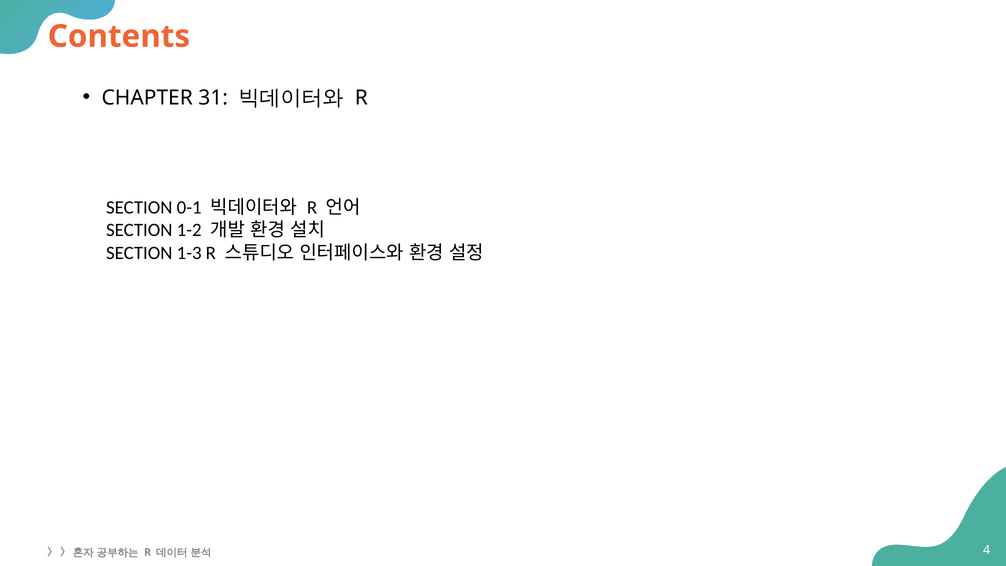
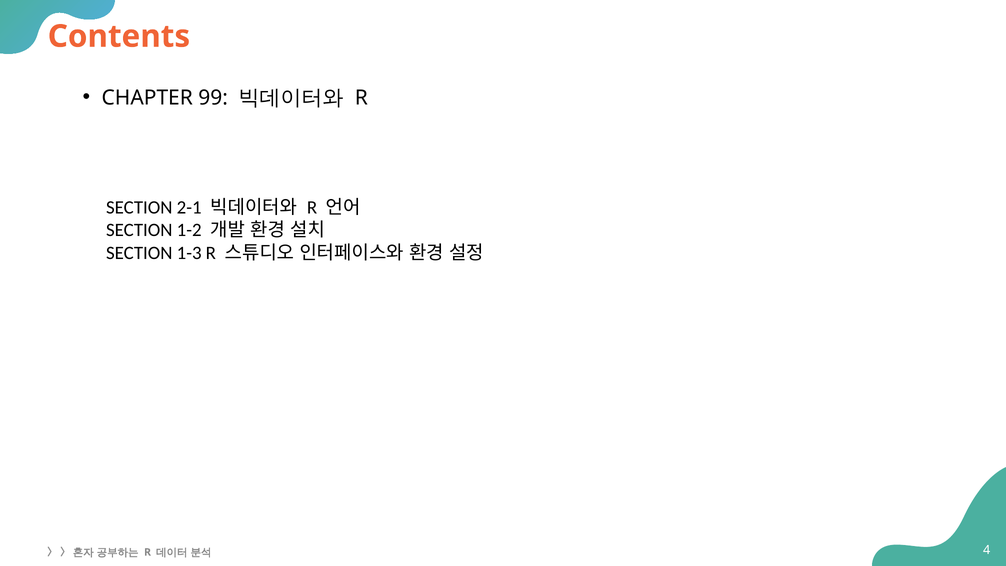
31: 31 -> 99 (213, 98)
0-1: 0-1 -> 2-1 (189, 207)
